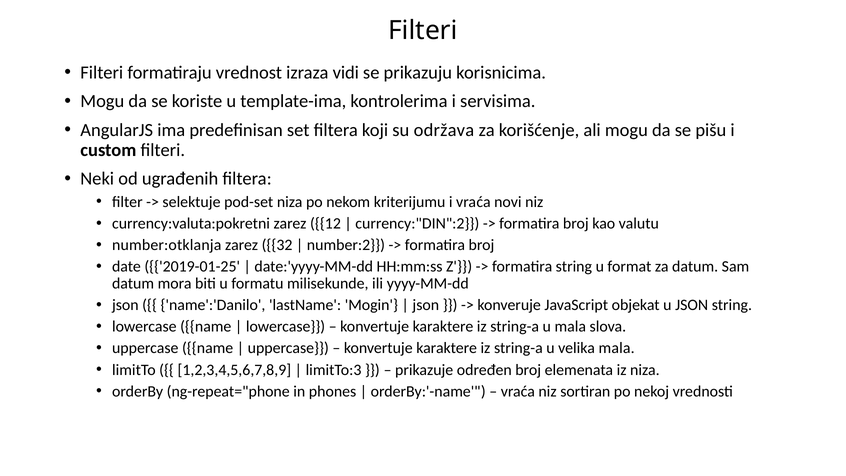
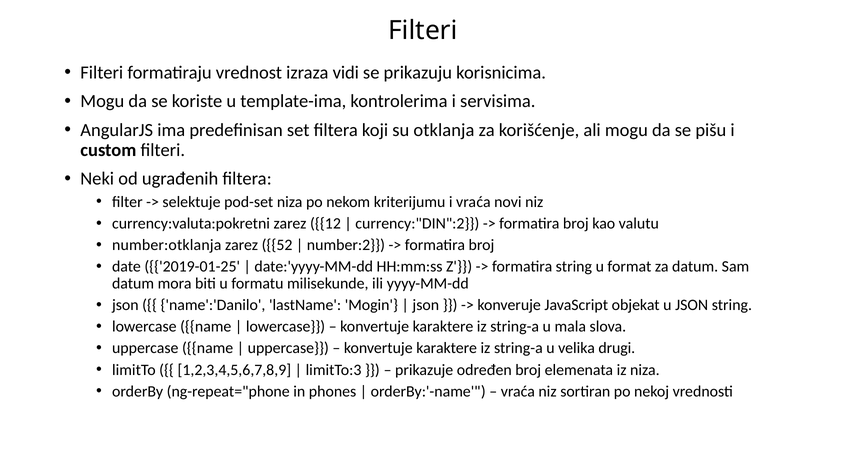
održava: održava -> otklanja (444, 130)
32: 32 -> 52 (277, 245)
velika mala: mala -> drugi (617, 348)
